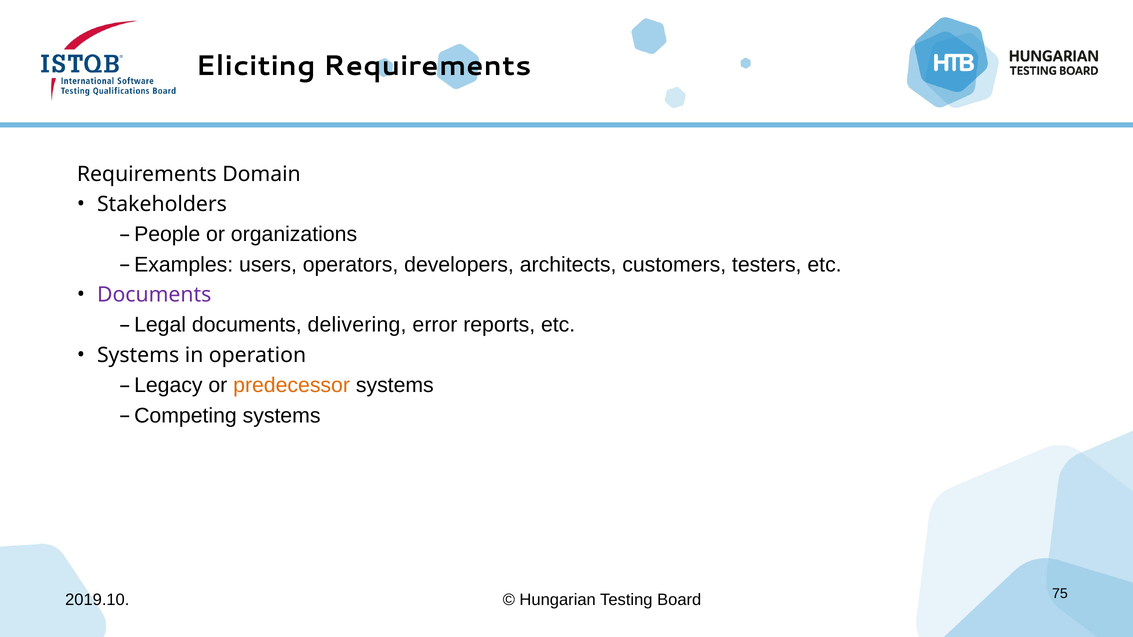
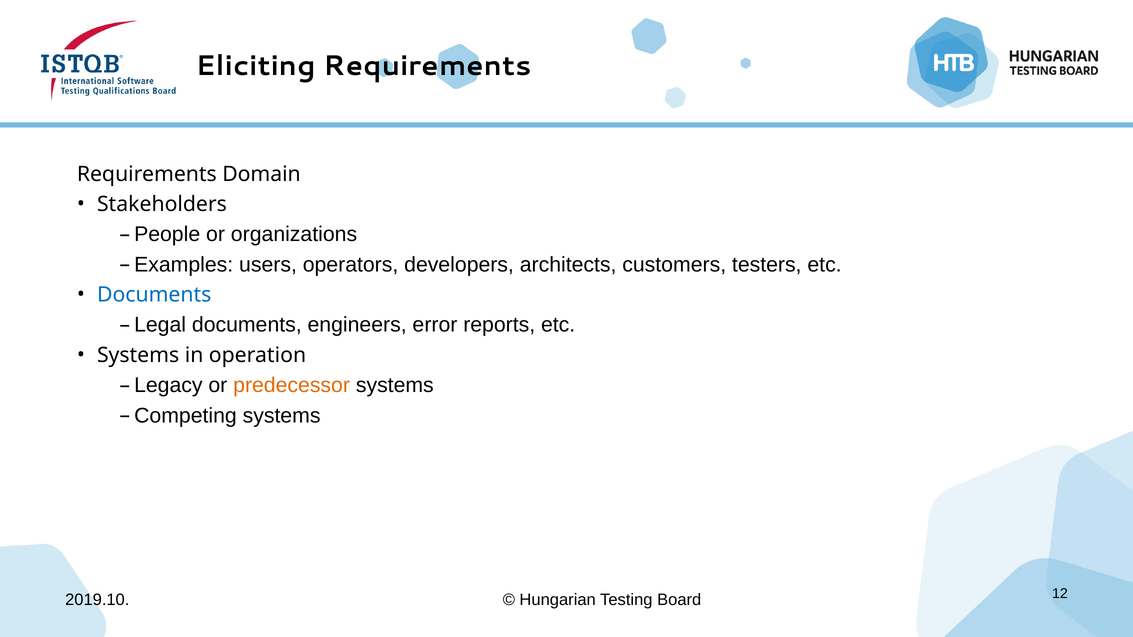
Documents colour: purple -> blue (154, 295)
delivering: delivering -> engineers (357, 325)
75: 75 -> 12 (1060, 594)
